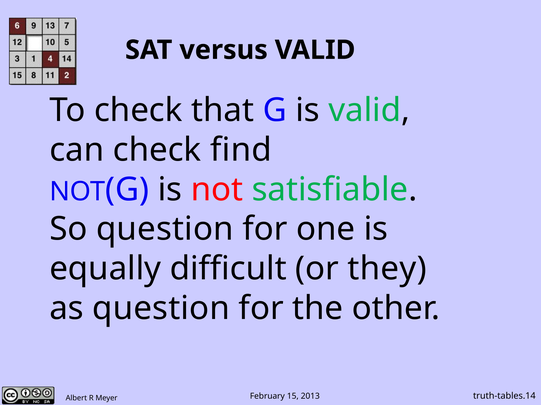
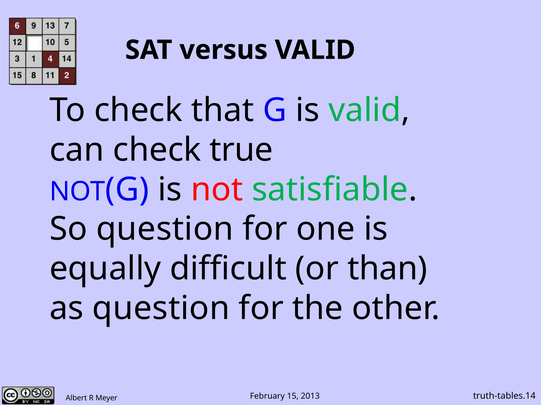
find: find -> true (241, 150)
they: they -> than (387, 269)
